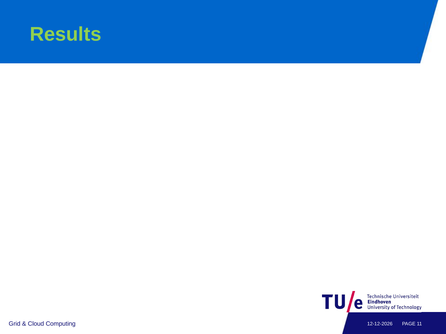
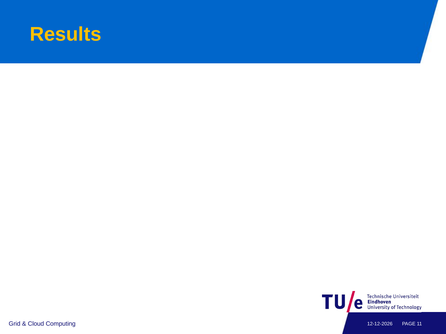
Results colour: light green -> yellow (66, 34)
